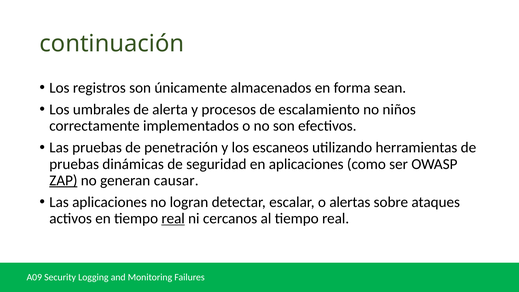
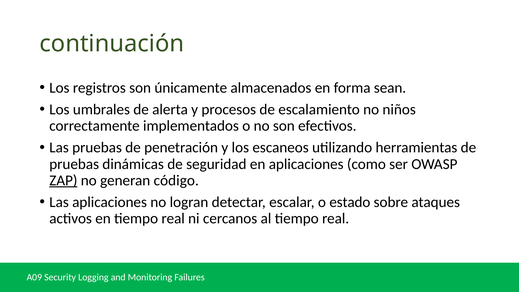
causar: causar -> código (176, 180)
alertas: alertas -> estado (350, 202)
real underline: present -> none (173, 218)
